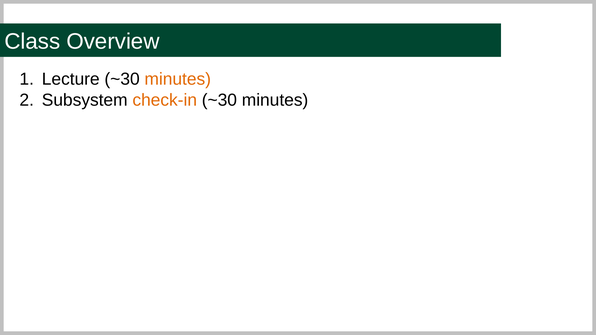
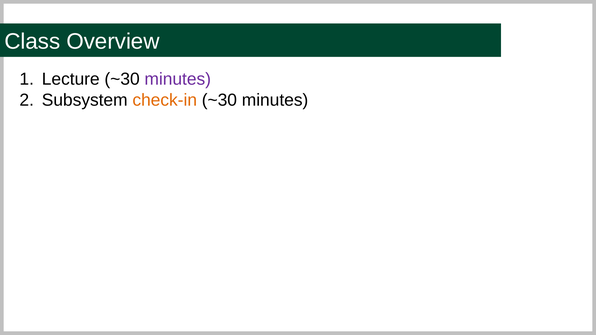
minutes colour: orange -> purple (178, 79)
